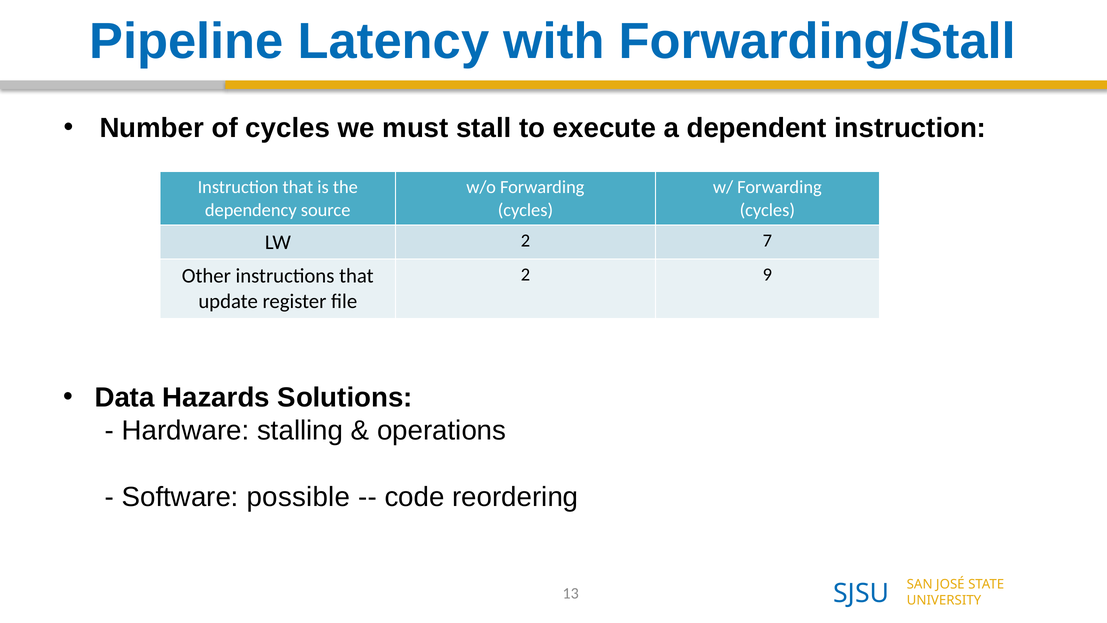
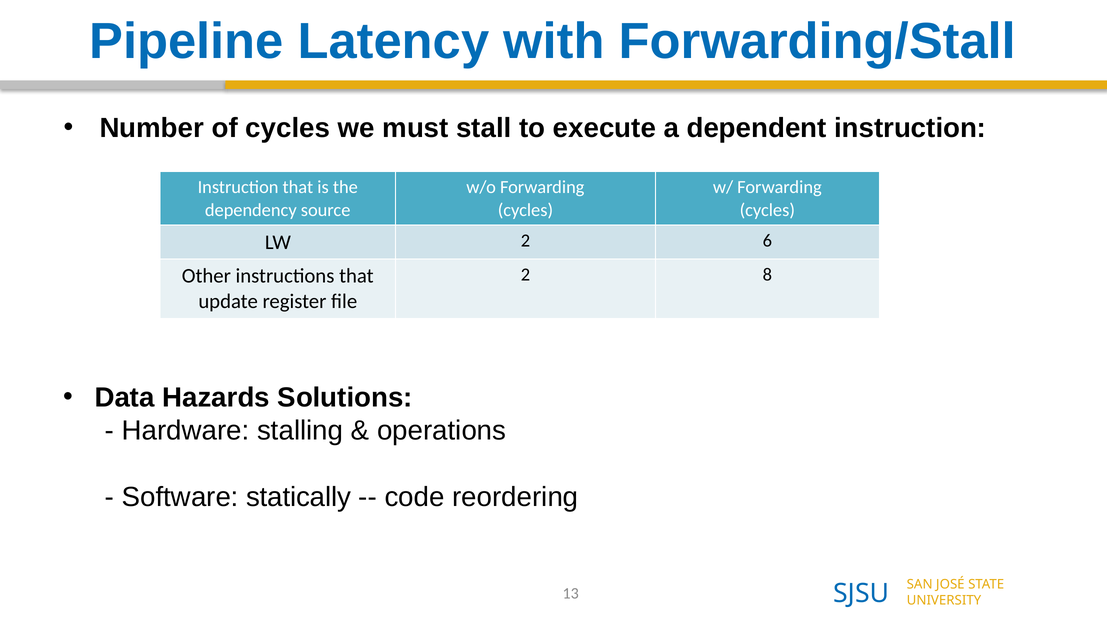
7: 7 -> 6 (767, 241)
9: 9 -> 8 (767, 275)
possible: possible -> statically (299, 497)
